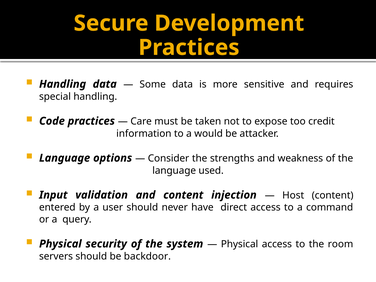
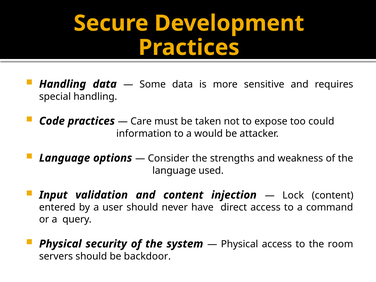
credit: credit -> could (321, 121)
Host: Host -> Lock (293, 195)
